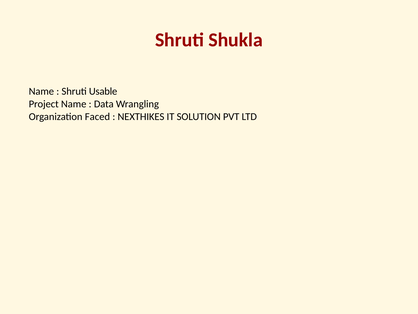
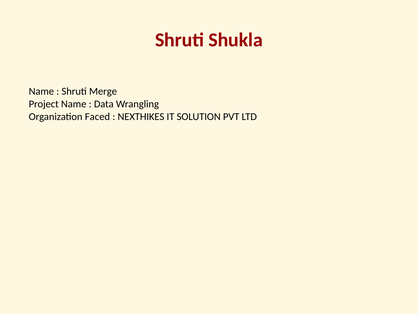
Usable: Usable -> Merge (103, 91)
